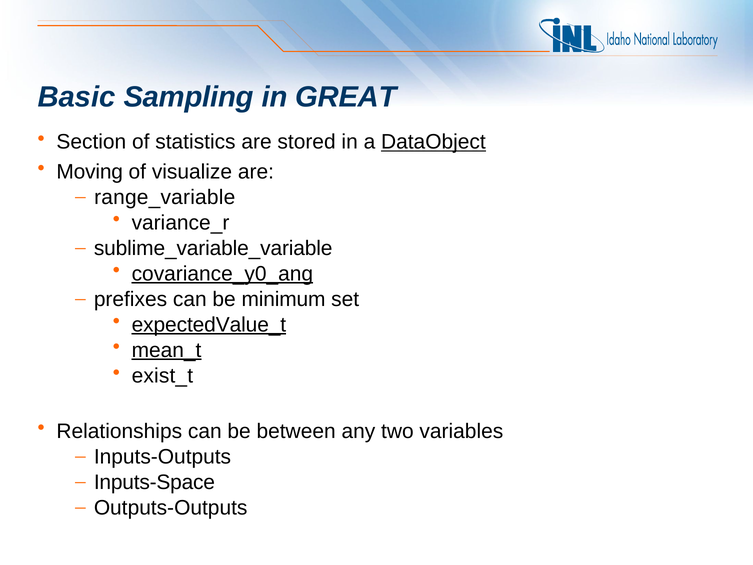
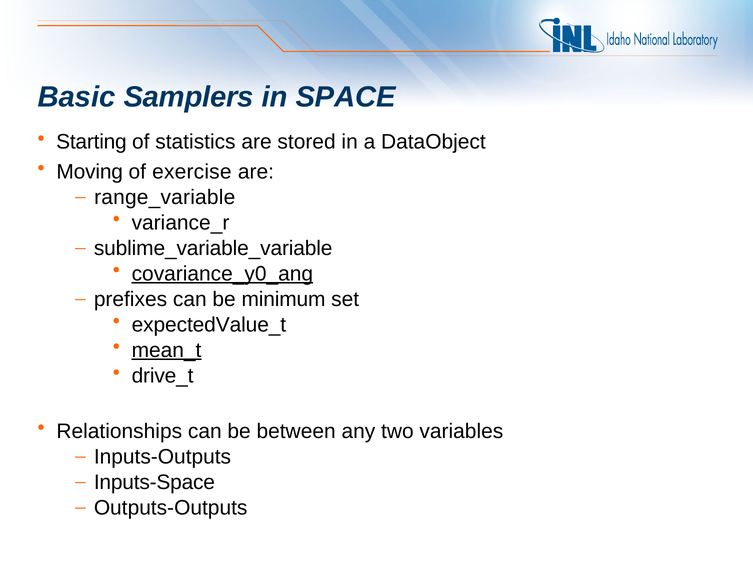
Sampling: Sampling -> Samplers (189, 97)
GREAT: GREAT -> SPACE (346, 97)
Section: Section -> Starting (91, 142)
DataObject underline: present -> none (433, 142)
visualize: visualize -> exercise (192, 172)
expectedValue_t underline: present -> none (209, 325)
exist_t: exist_t -> drive_t (163, 376)
